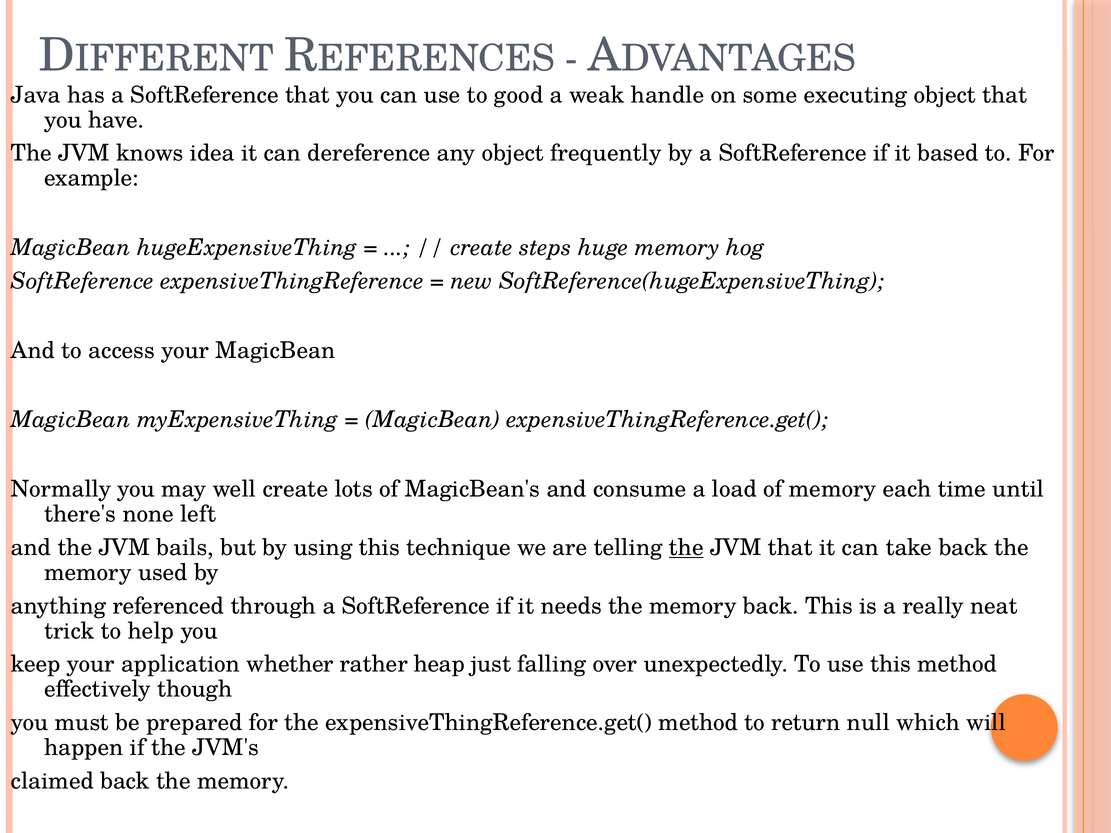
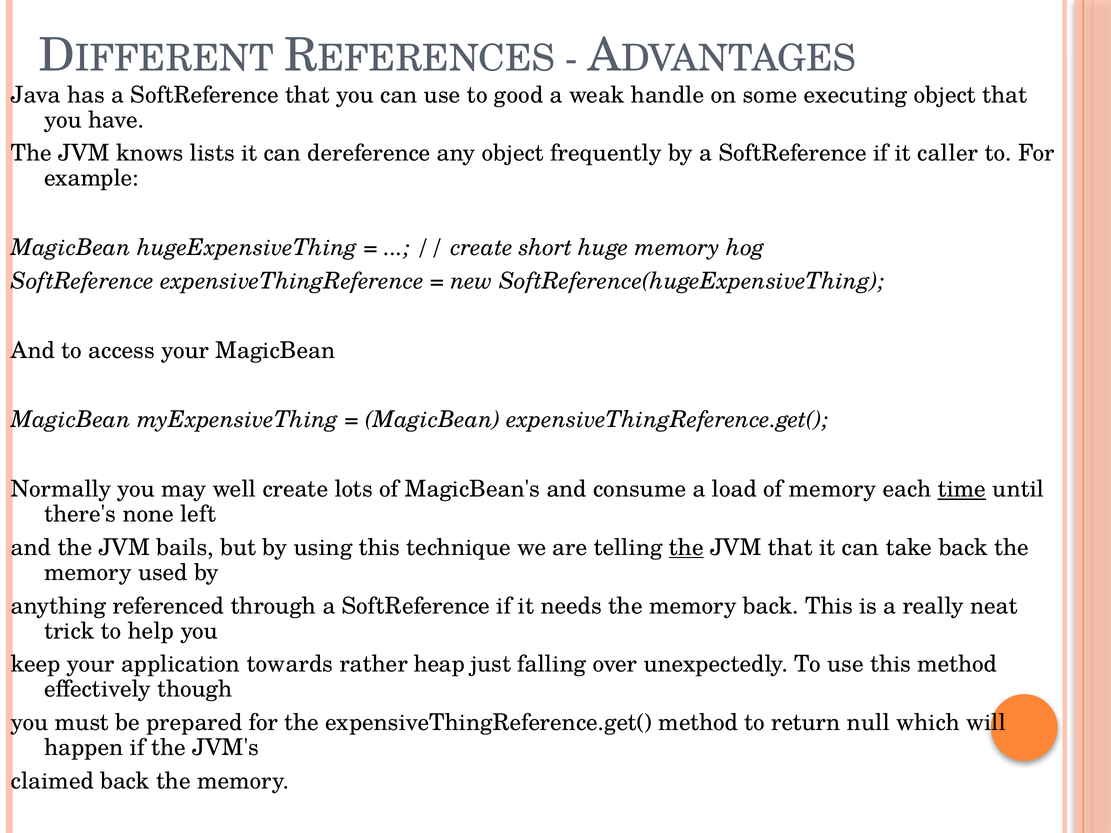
idea: idea -> lists (212, 153)
based: based -> caller (948, 153)
steps: steps -> short (546, 248)
time underline: none -> present (962, 489)
whether: whether -> towards (290, 664)
